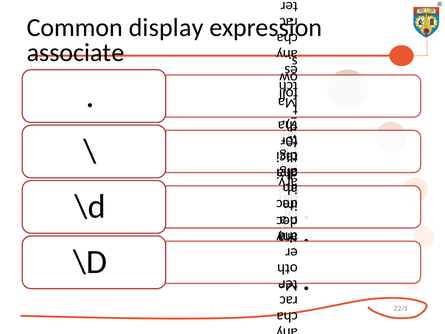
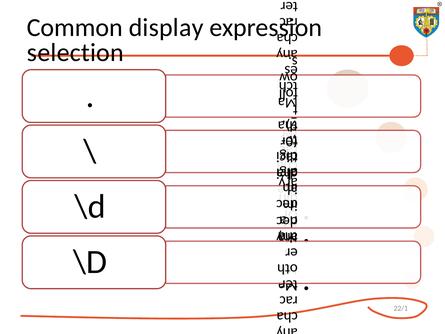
associate: associate -> selection (75, 52)
